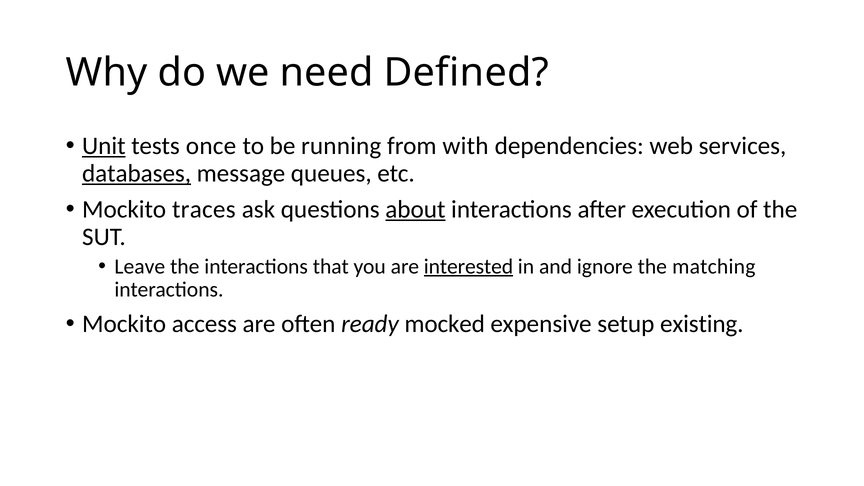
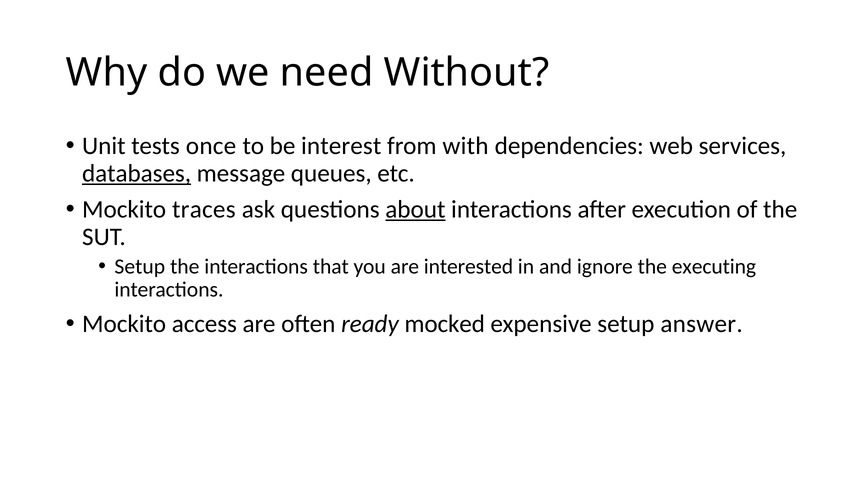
Defined: Defined -> Without (467, 73)
Unit underline: present -> none (104, 146)
running: running -> interest (341, 146)
Leave: Leave -> Setup (140, 267)
interested underline: present -> none (468, 267)
matching: matching -> executing (714, 267)
existing: existing -> answer (702, 324)
